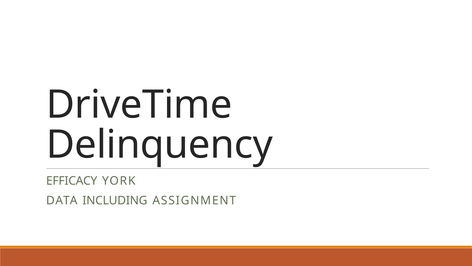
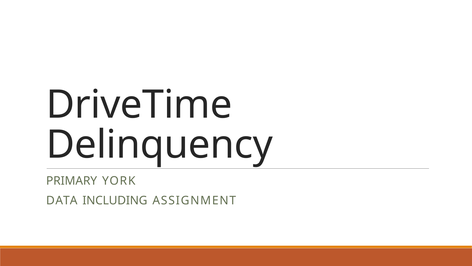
EFFICACY: EFFICACY -> PRIMARY (72, 181)
